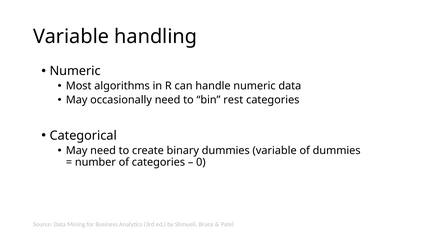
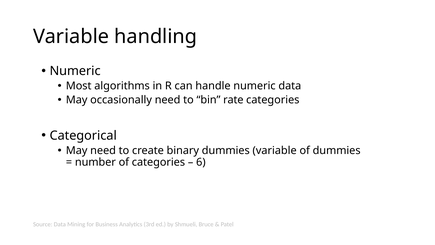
rest: rest -> rate (233, 100)
0: 0 -> 6 (201, 162)
